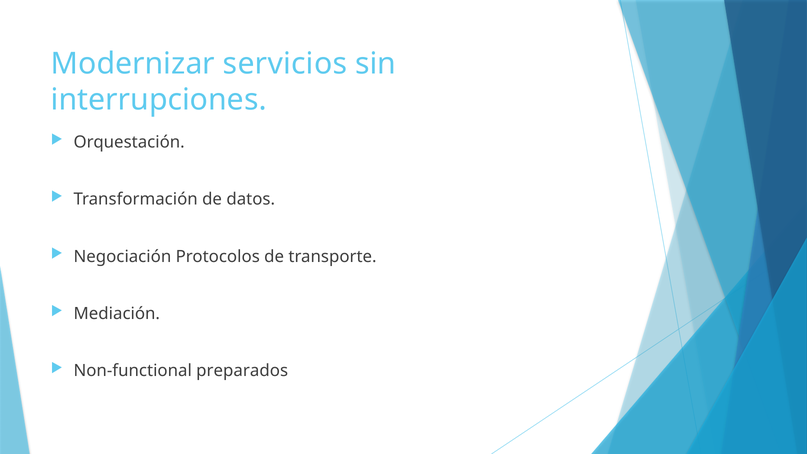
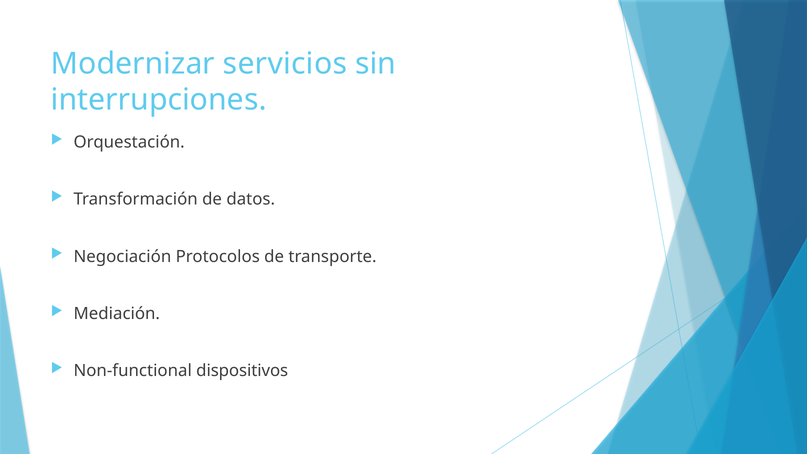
preparados: preparados -> dispositivos (242, 371)
